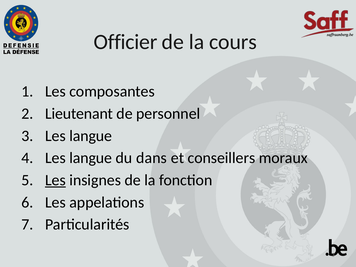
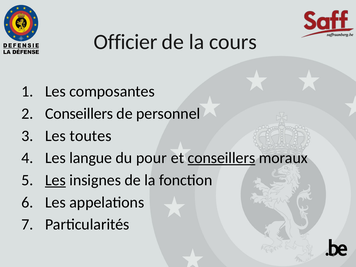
Lieutenant: Lieutenant -> Conseillers (79, 114)
3 Les langue: langue -> toutes (91, 136)
dans: dans -> pour (151, 158)
conseillers underline: none -> present (221, 158)
